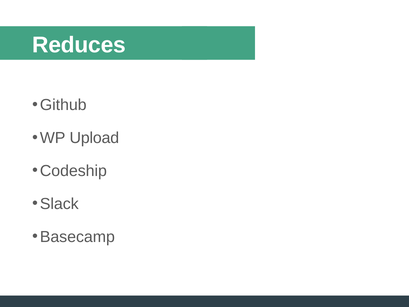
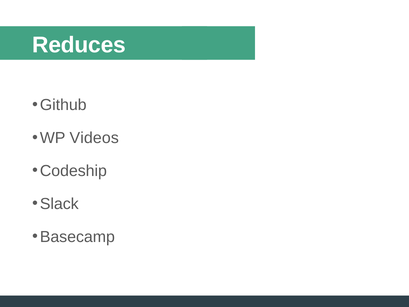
Upload: Upload -> Videos (94, 138)
